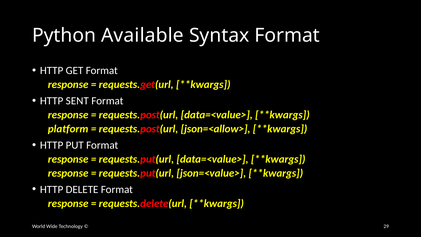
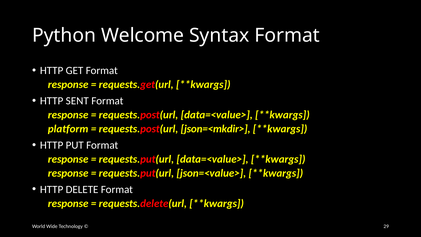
Available: Available -> Welcome (143, 35)
json=<allow>: json=<allow> -> json=<mkdir> (216, 129)
